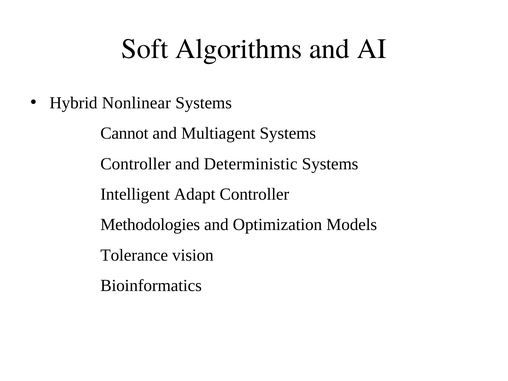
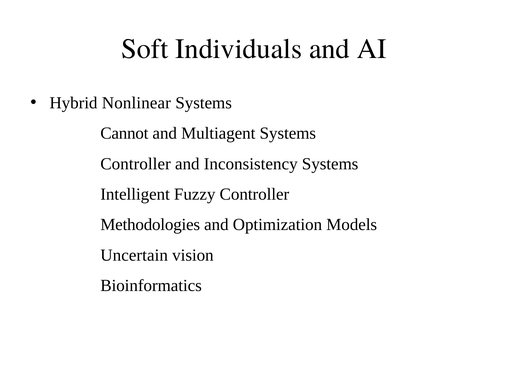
Algorithms: Algorithms -> Individuals (239, 49)
Deterministic: Deterministic -> Inconsistency (251, 164)
Adapt: Adapt -> Fuzzy (195, 194)
Tolerance: Tolerance -> Uncertain (134, 255)
